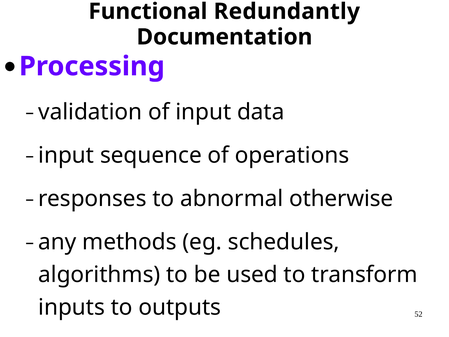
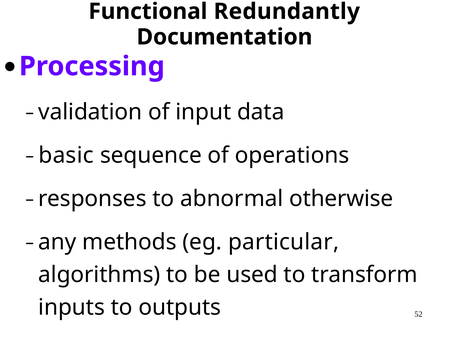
input: input -> basic (66, 155)
schedules: schedules -> particular (284, 242)
